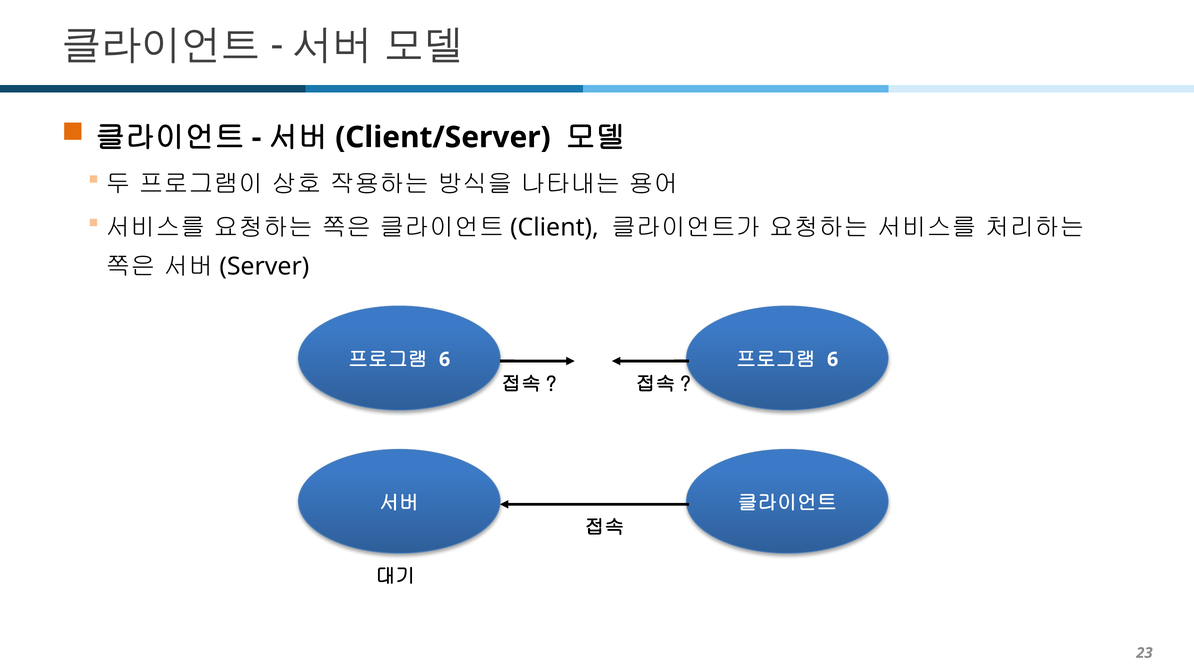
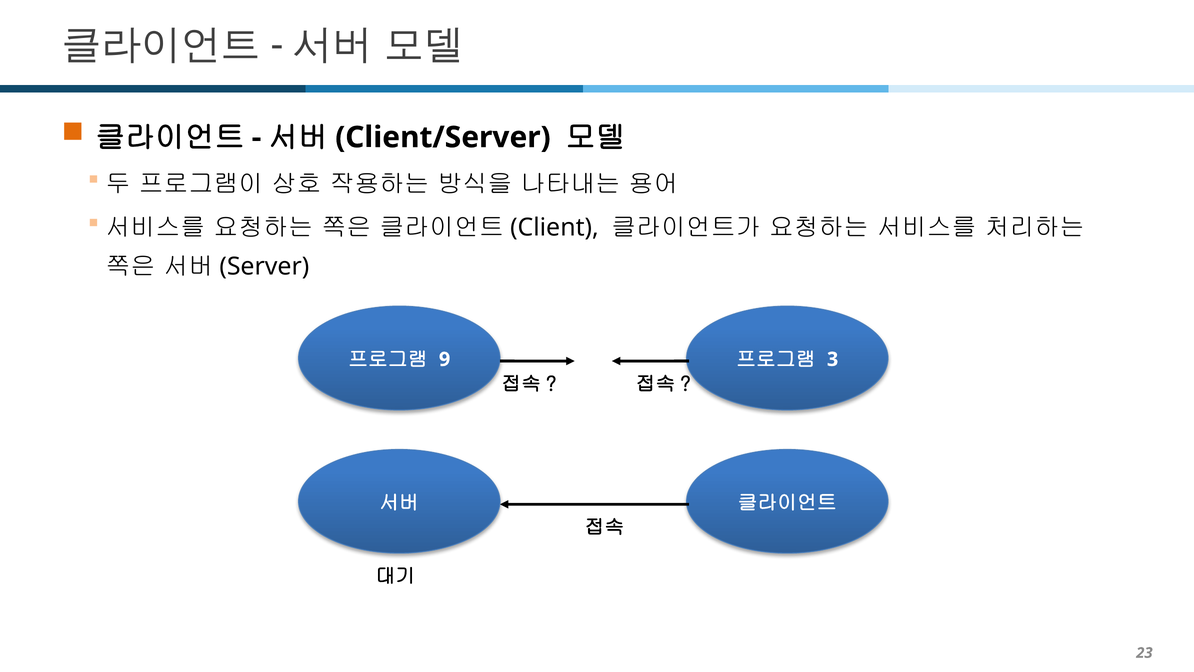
6: 6 -> 9 (445, 359)
6: 6 -> 3 (833, 359)
